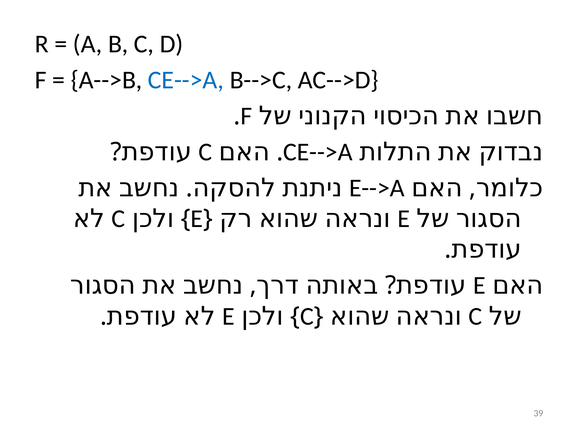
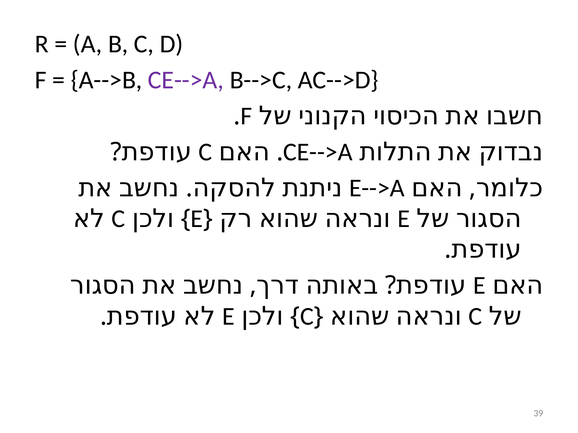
CE-->A colour: blue -> purple (186, 80)
